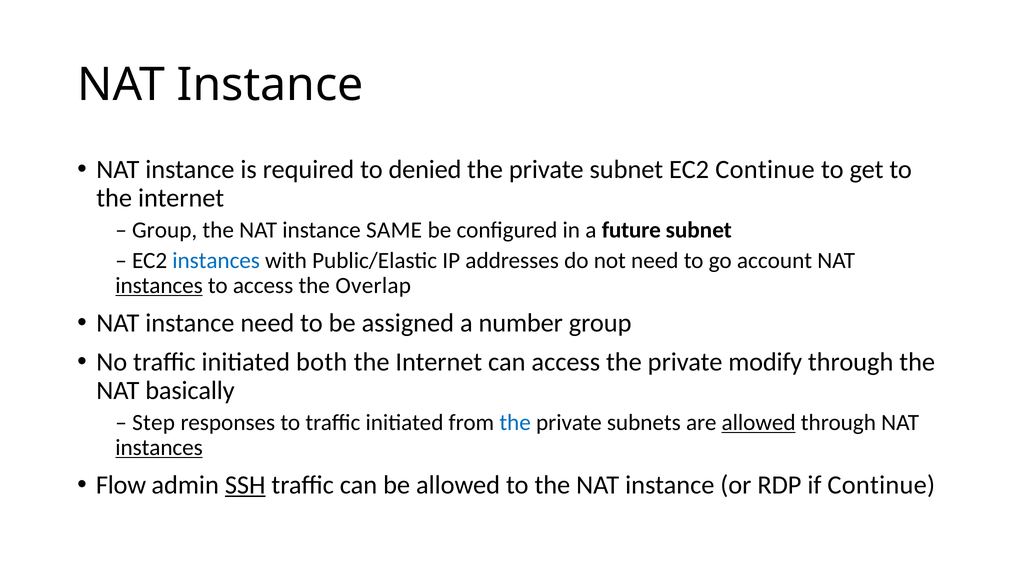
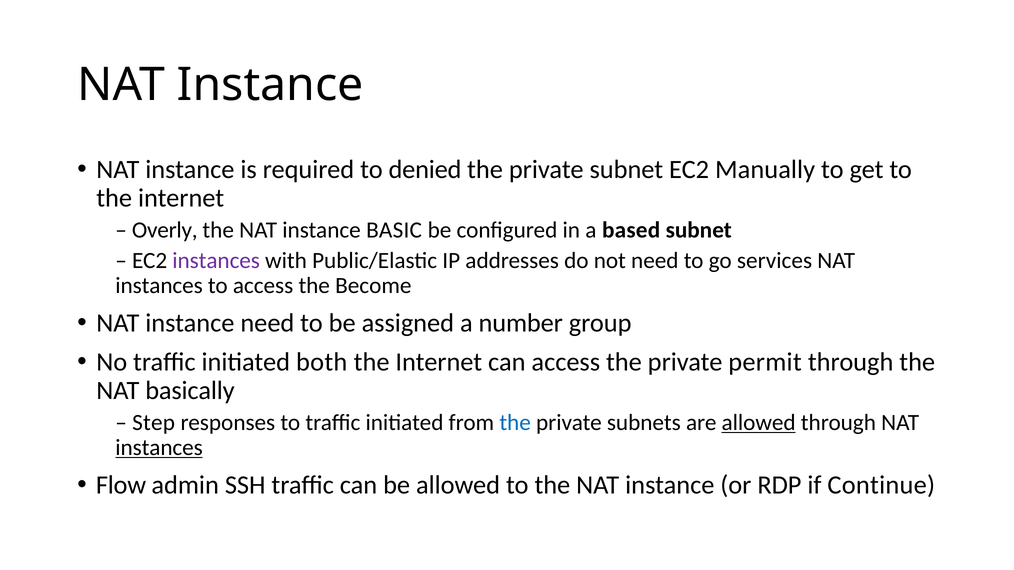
EC2 Continue: Continue -> Manually (765, 170)
Group: Group -> Overly (165, 230)
SAME: SAME -> BASIC (394, 230)
future: future -> based (631, 230)
instances colour: blue -> purple (216, 261)
account: account -> services (775, 261)
instances underline: present -> none (159, 286)
Overlap: Overlap -> Become (373, 286)
modify: modify -> permit (765, 362)
SSH underline: present -> none (245, 485)
